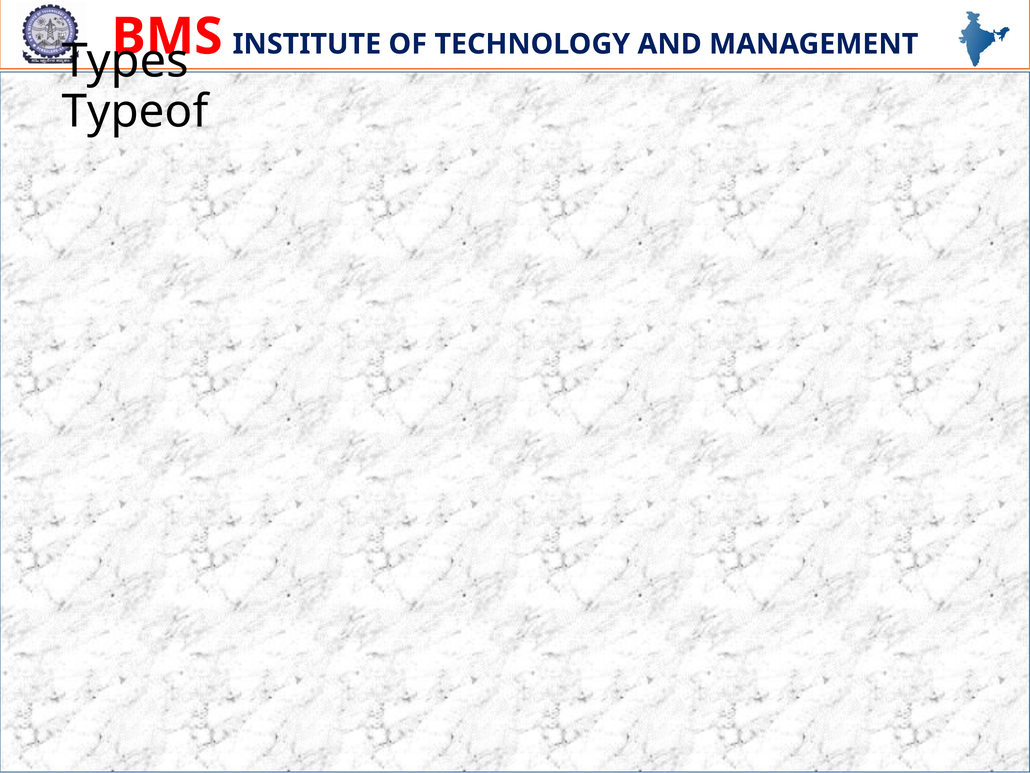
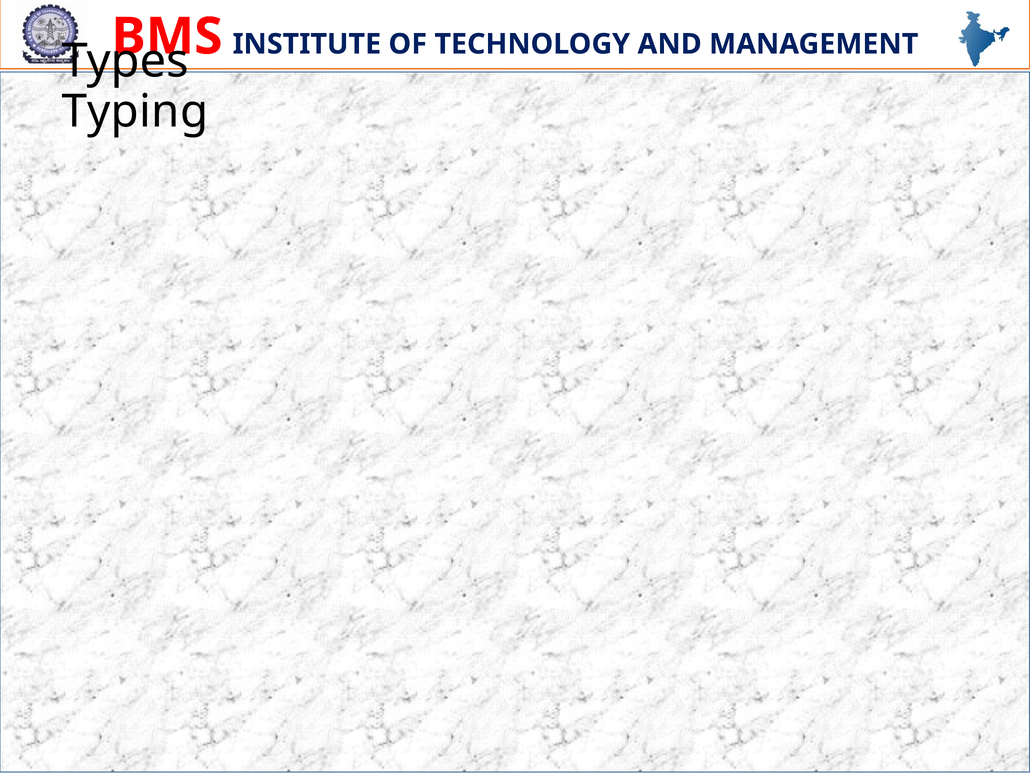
Typeof: Typeof -> Typing (135, 111)
